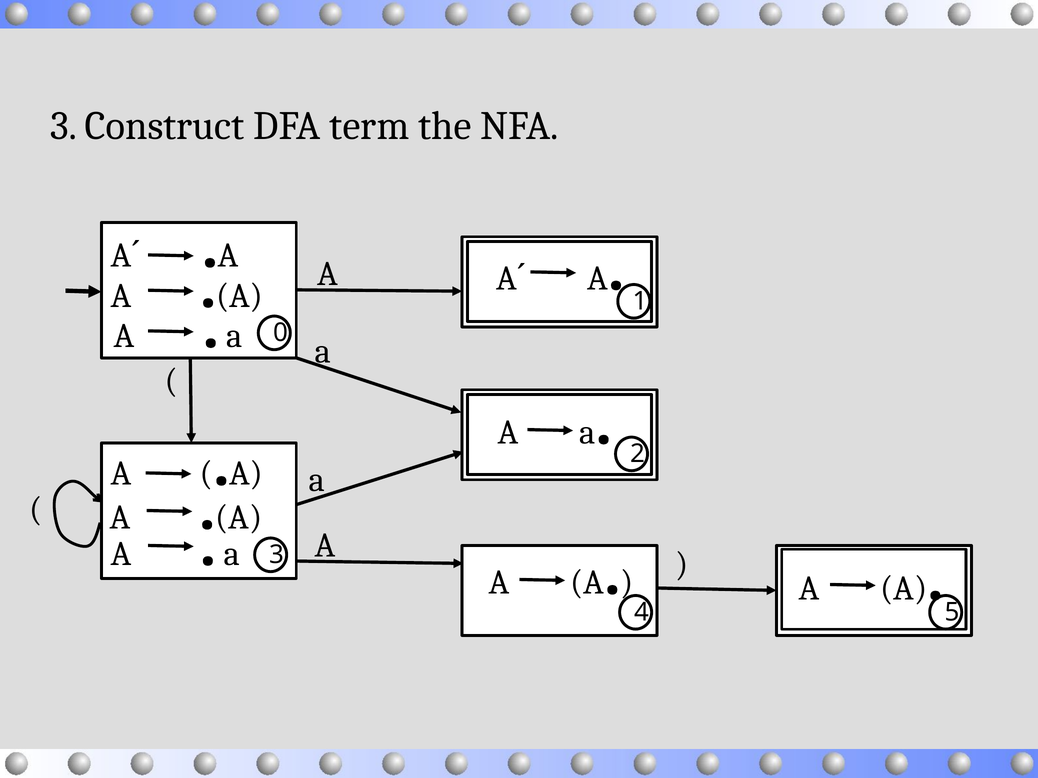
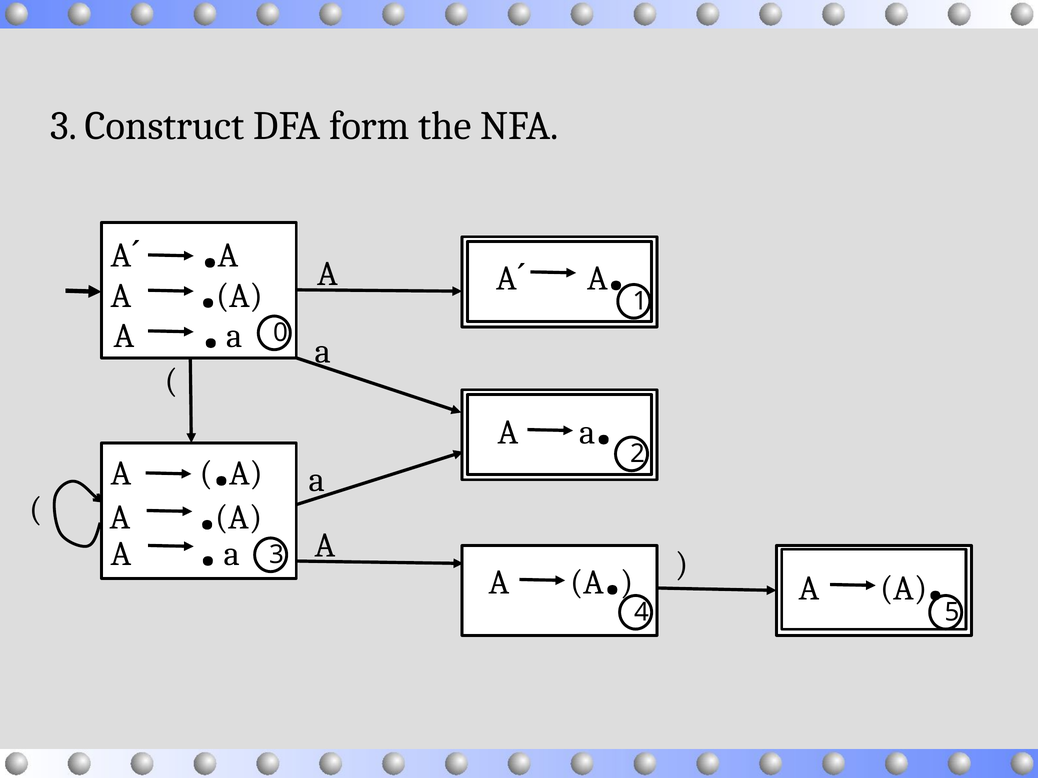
term: term -> form (369, 126)
